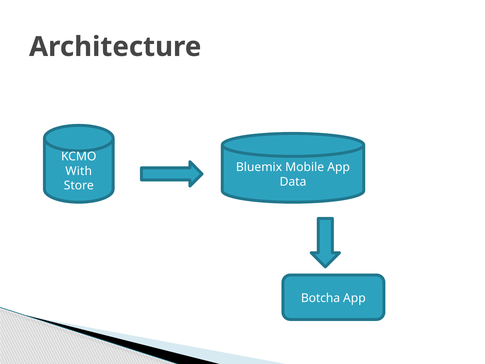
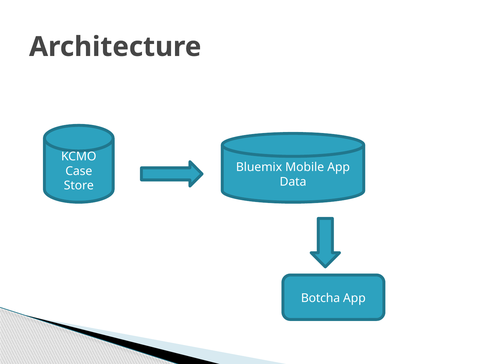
With: With -> Case (79, 171)
